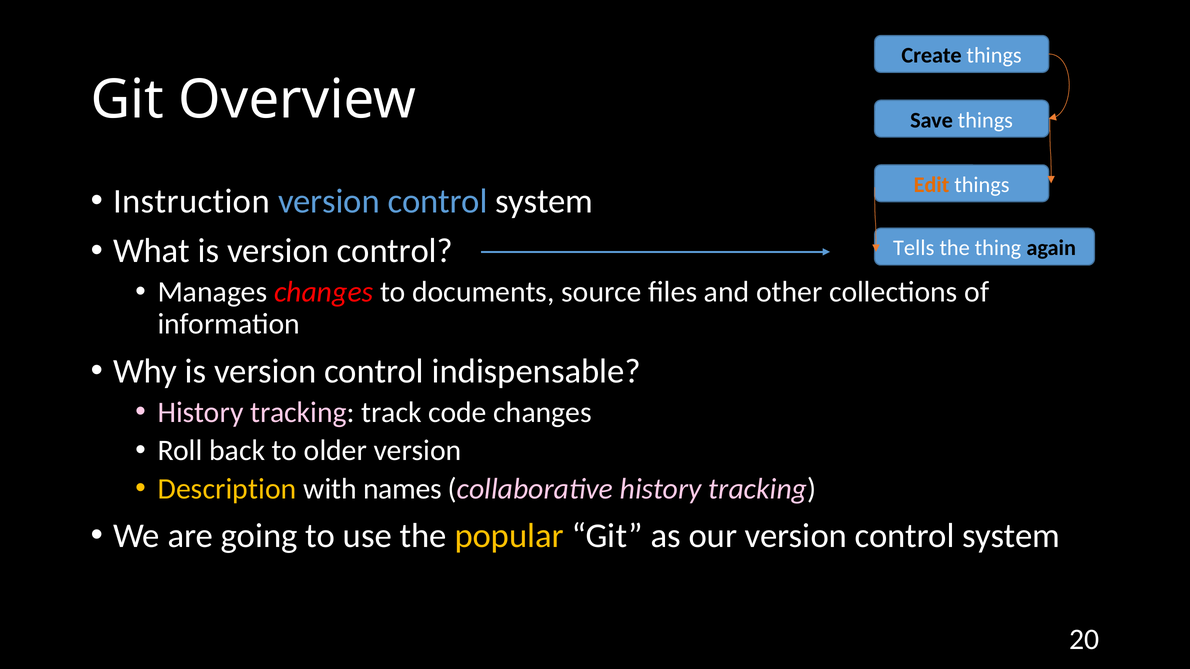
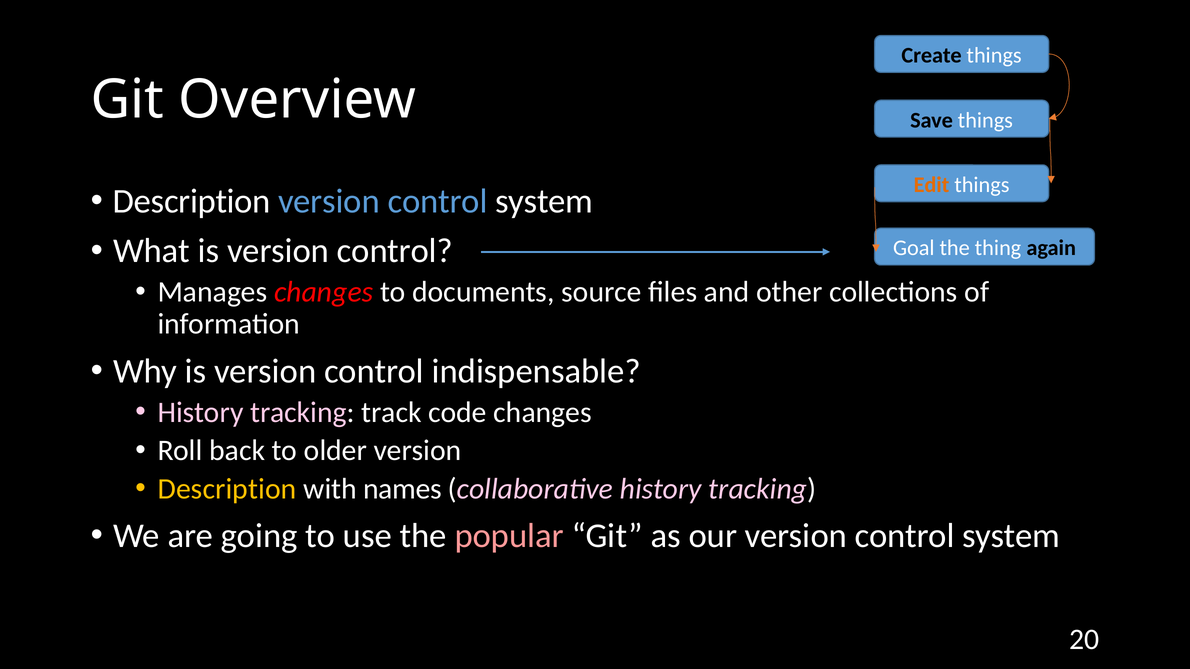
Instruction: Instruction -> Description (192, 201)
Tells: Tells -> Goal (914, 248)
popular colour: yellow -> pink (509, 536)
